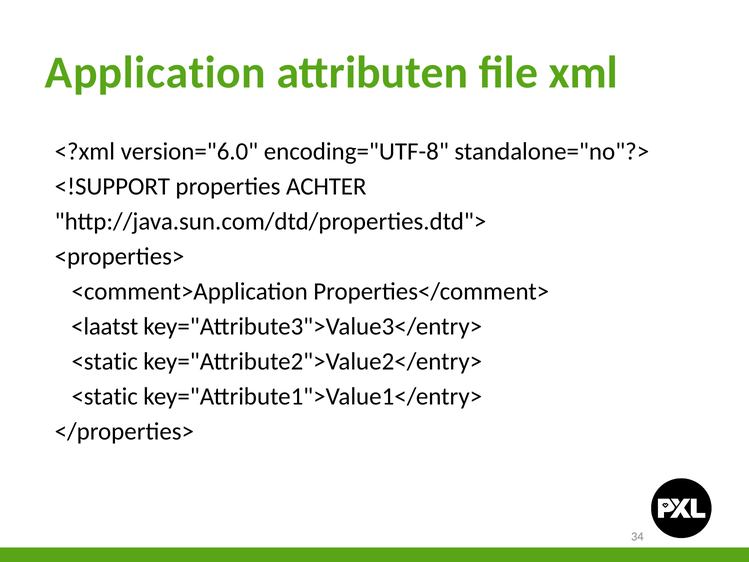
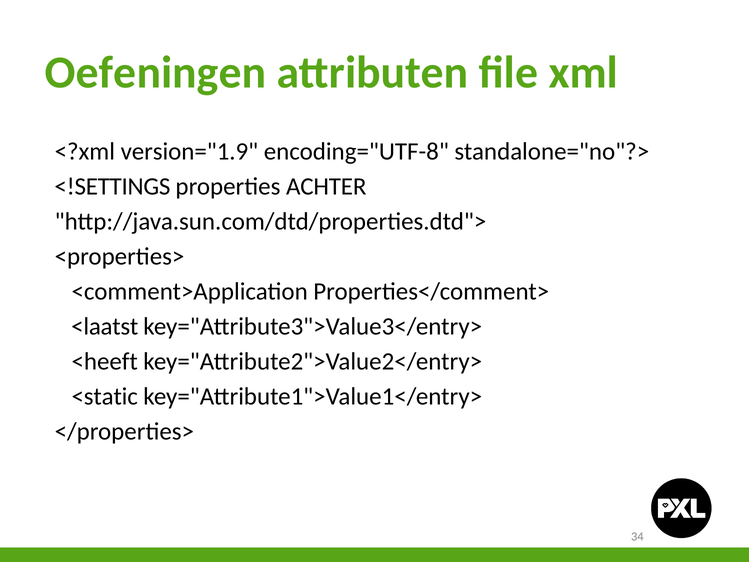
Application: Application -> Oefeningen (156, 73)
version="6.0: version="6.0 -> version="1.9 (189, 152)
<!SUPPORT: <!SUPPORT -> <!SETTINGS (112, 186)
<static: <static -> <heeft (105, 361)
